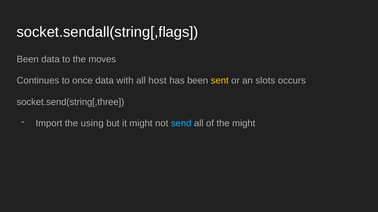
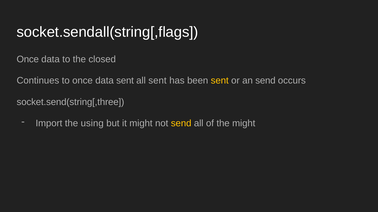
Been: Been -> Once (28, 59)
moves: moves -> closed (102, 59)
data with: with -> sent (125, 81)
all host: host -> sent (157, 81)
an slots: slots -> send (265, 81)
send colour: light blue -> yellow (181, 124)
